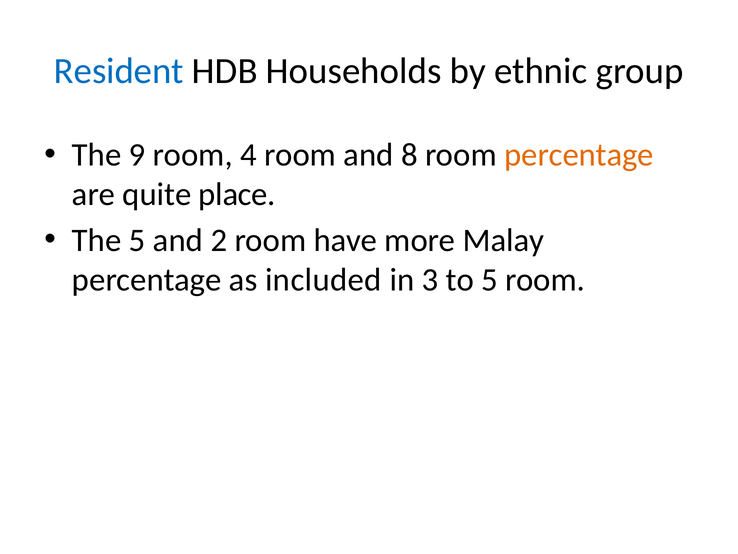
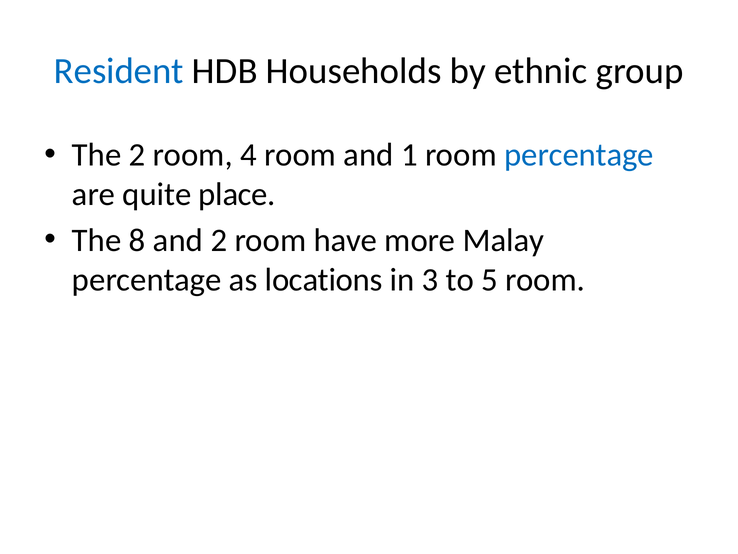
The 9: 9 -> 2 (137, 155)
8: 8 -> 1 (409, 155)
percentage colour: orange -> blue (579, 155)
The 5: 5 -> 8 (137, 240)
included: included -> locations (324, 279)
